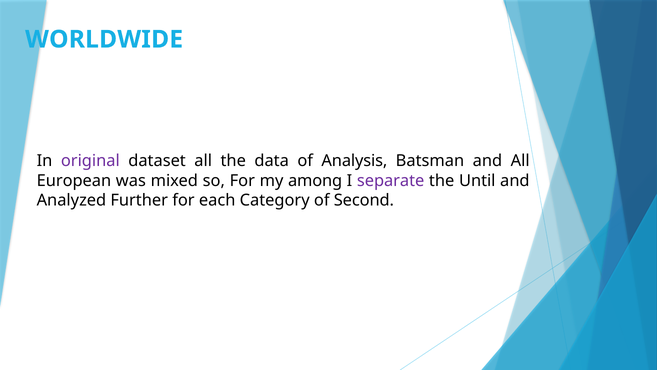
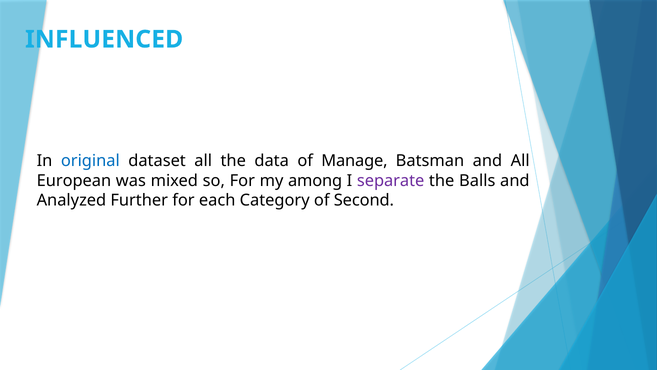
WORLDWIDE: WORLDWIDE -> INFLUENCED (104, 39)
original colour: purple -> blue (90, 161)
Analysis: Analysis -> Manage (354, 161)
Until: Until -> Balls (477, 180)
